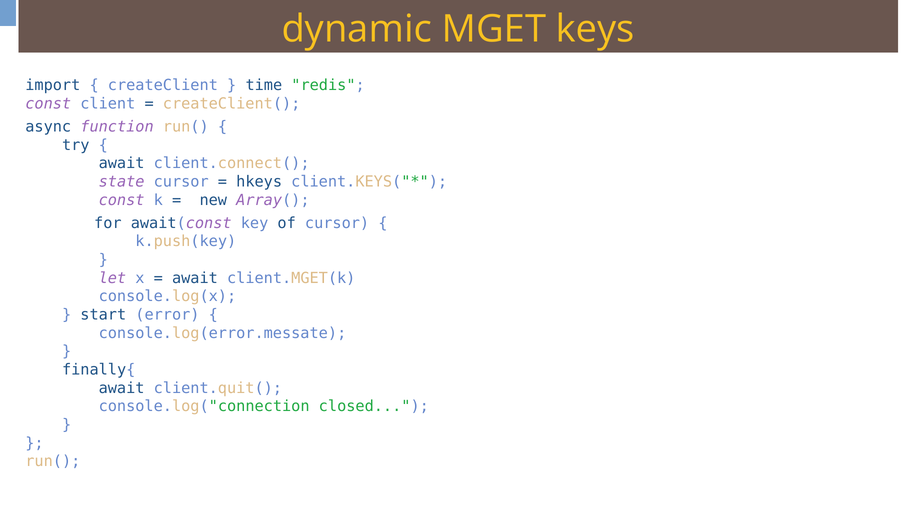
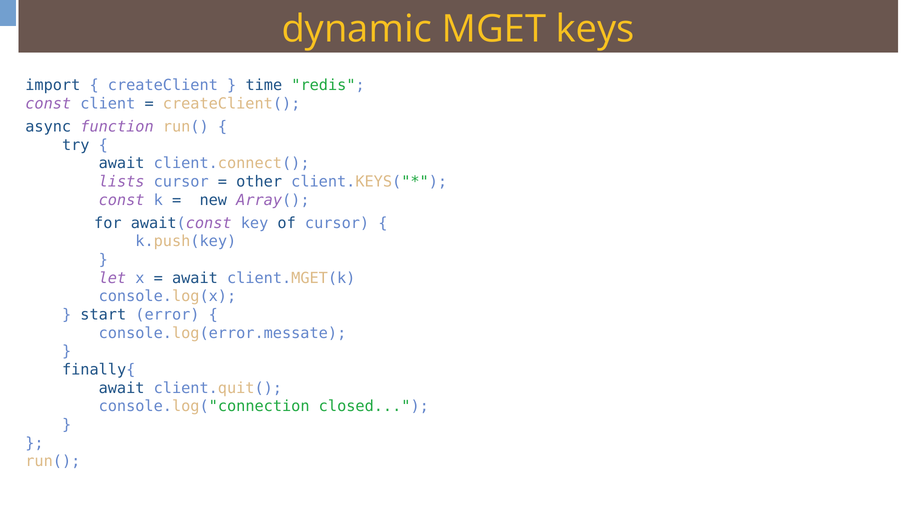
state: state -> lists (122, 182)
hkeys: hkeys -> other (259, 182)
